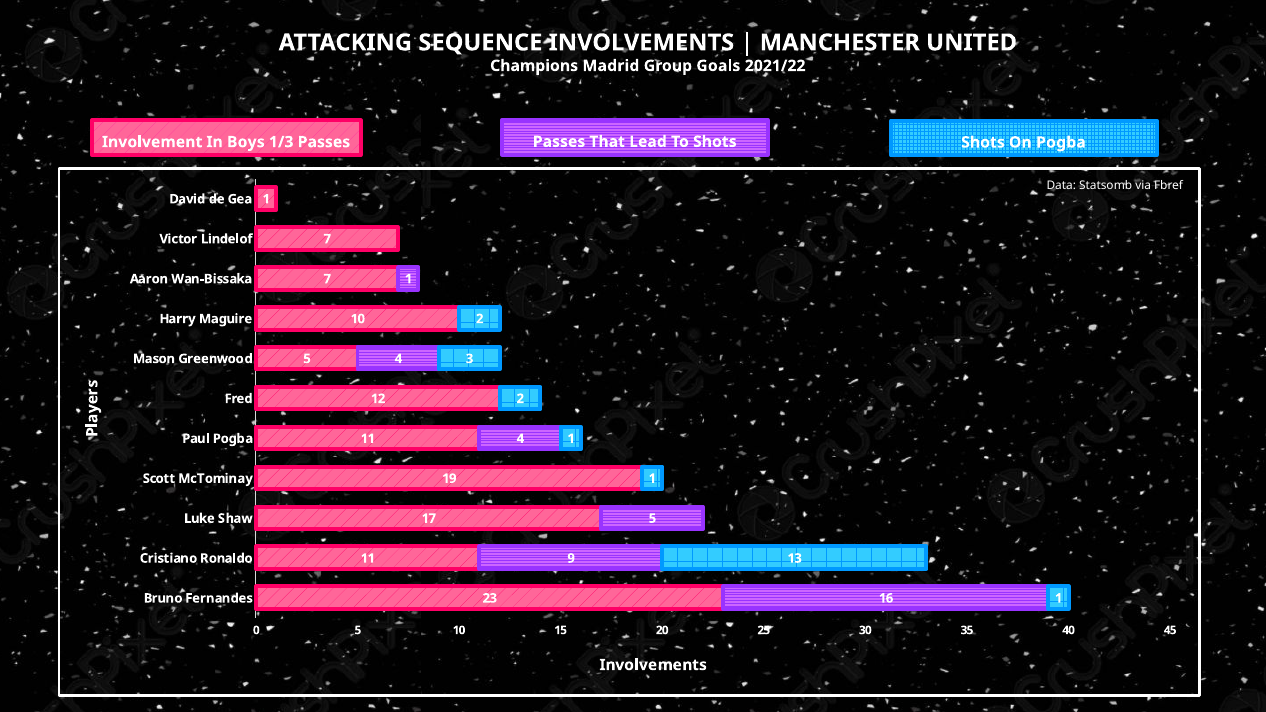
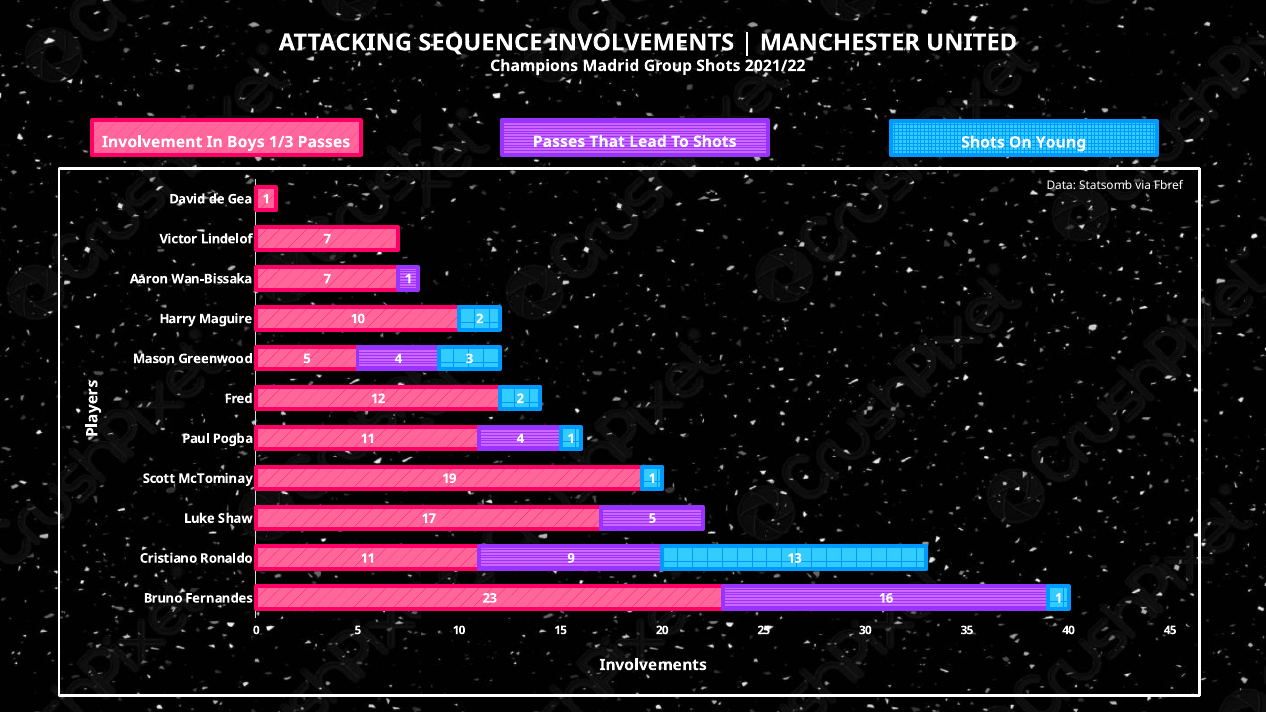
Group Goals: Goals -> Shots (718, 66)
On Pogba: Pogba -> Young (1061, 142)
